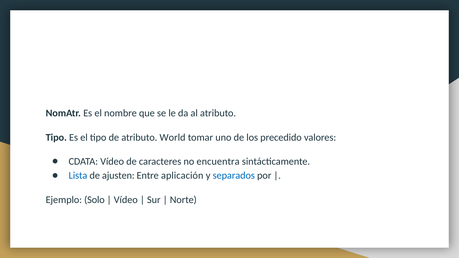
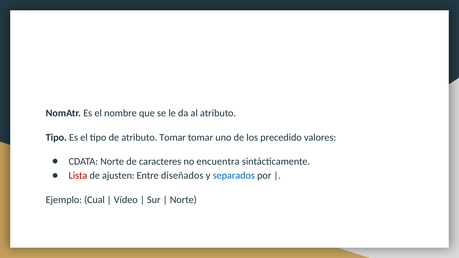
atributo World: World -> Tomar (173, 137)
CDATA Vídeo: Vídeo -> Norte (112, 162)
Lista colour: blue -> red (78, 176)
aplicación: aplicación -> diseñados (182, 176)
Solo: Solo -> Cual (94, 200)
